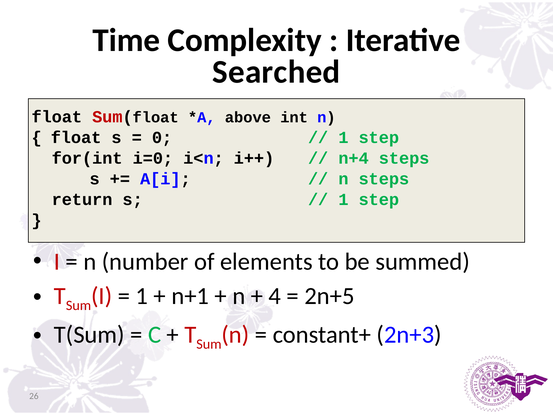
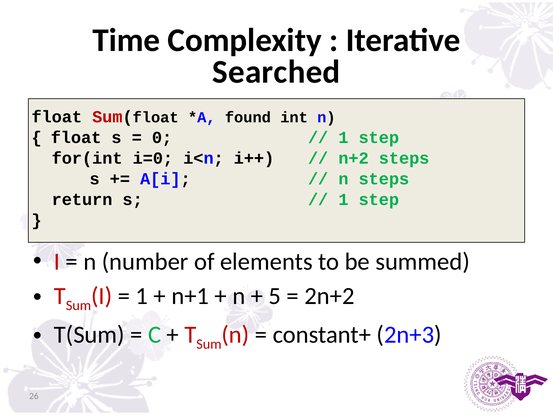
above: above -> found (248, 117)
n+4: n+4 -> n+2 (354, 158)
4: 4 -> 5 (275, 296)
2n+5: 2n+5 -> 2n+2 (329, 296)
